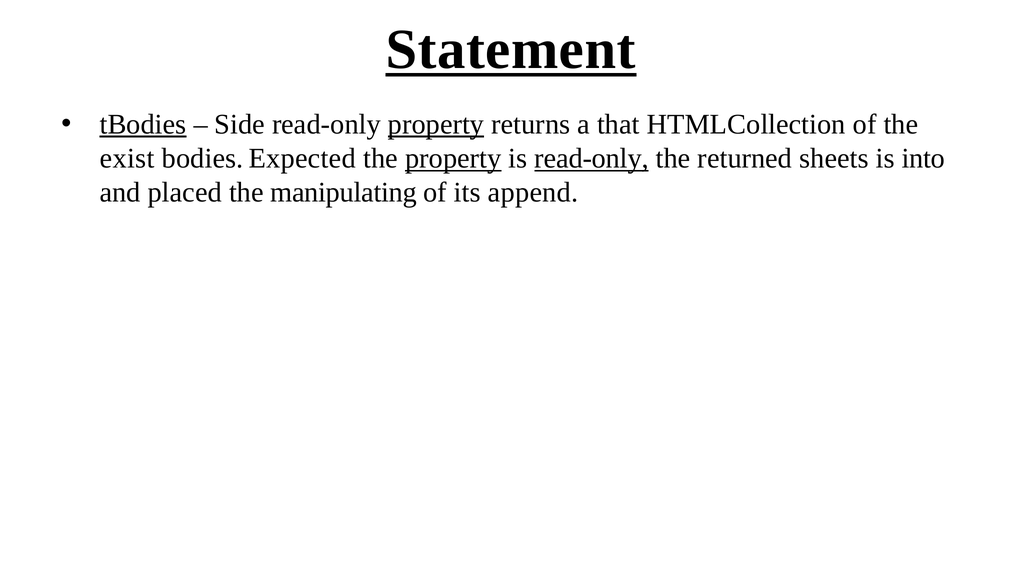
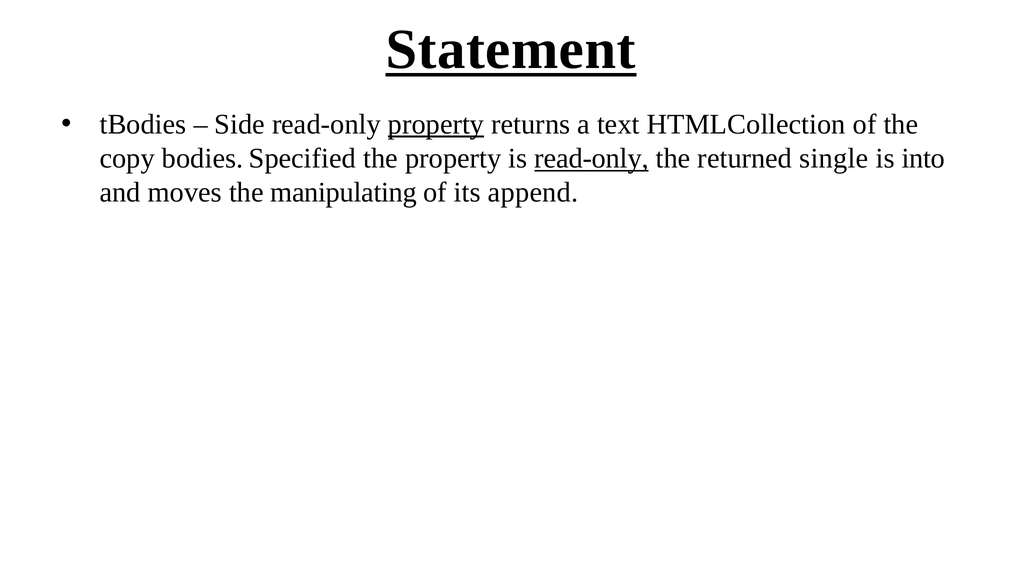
tBodies underline: present -> none (143, 124)
that: that -> text (618, 124)
exist: exist -> copy (127, 158)
Expected: Expected -> Specified (302, 158)
property underline: present -> none (453, 158)
sheets: sheets -> single (834, 158)
placed: placed -> moves (185, 192)
